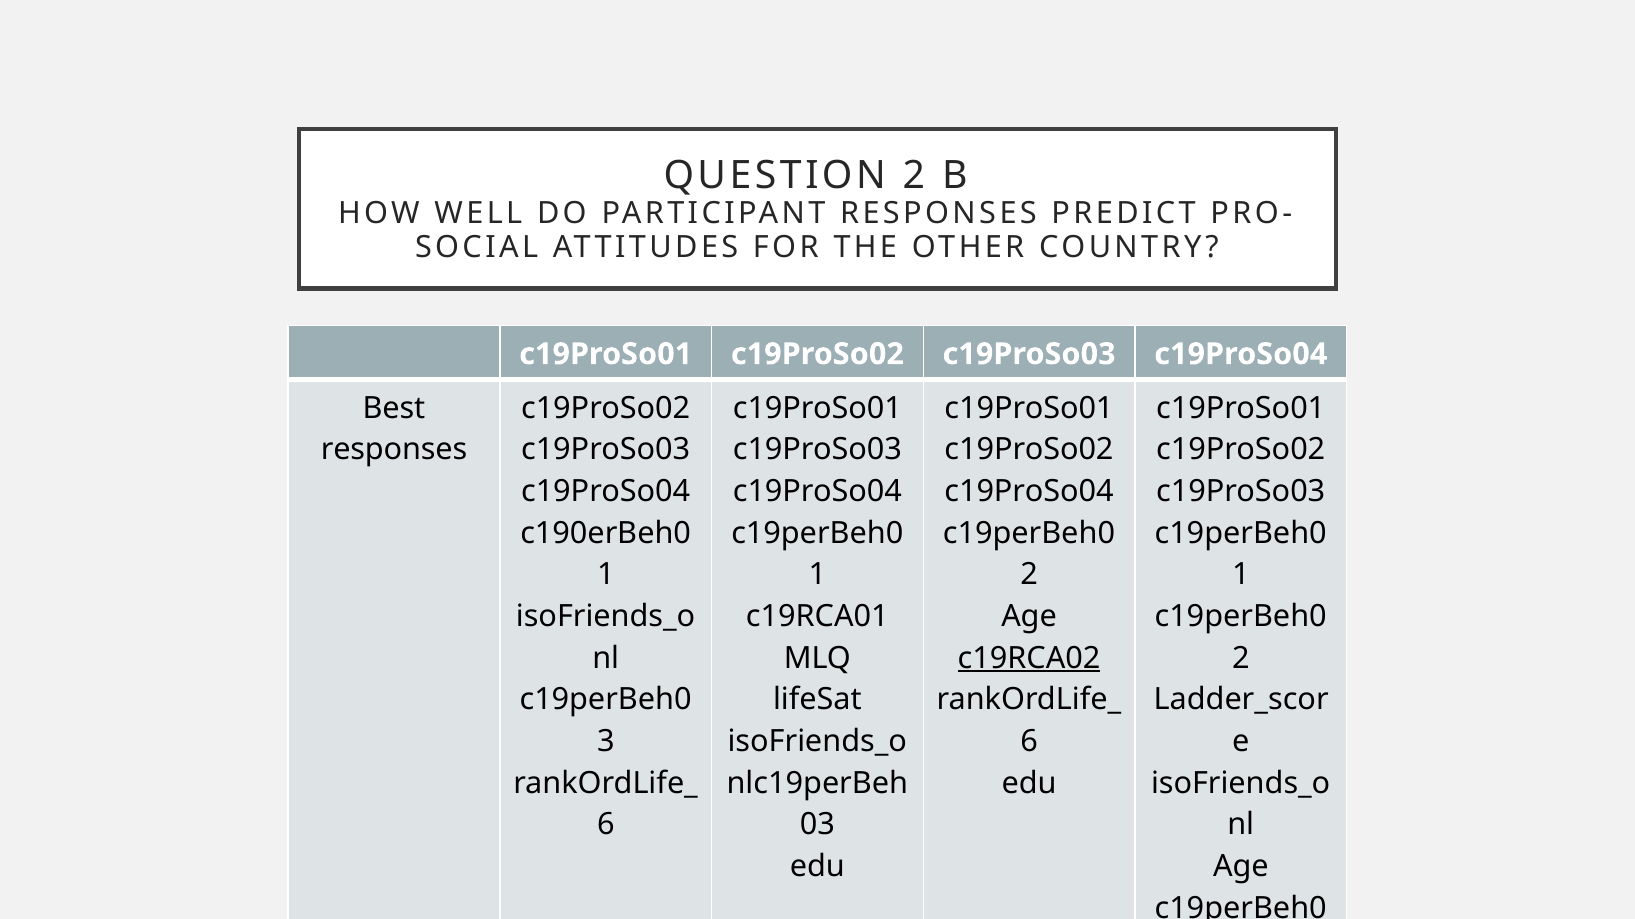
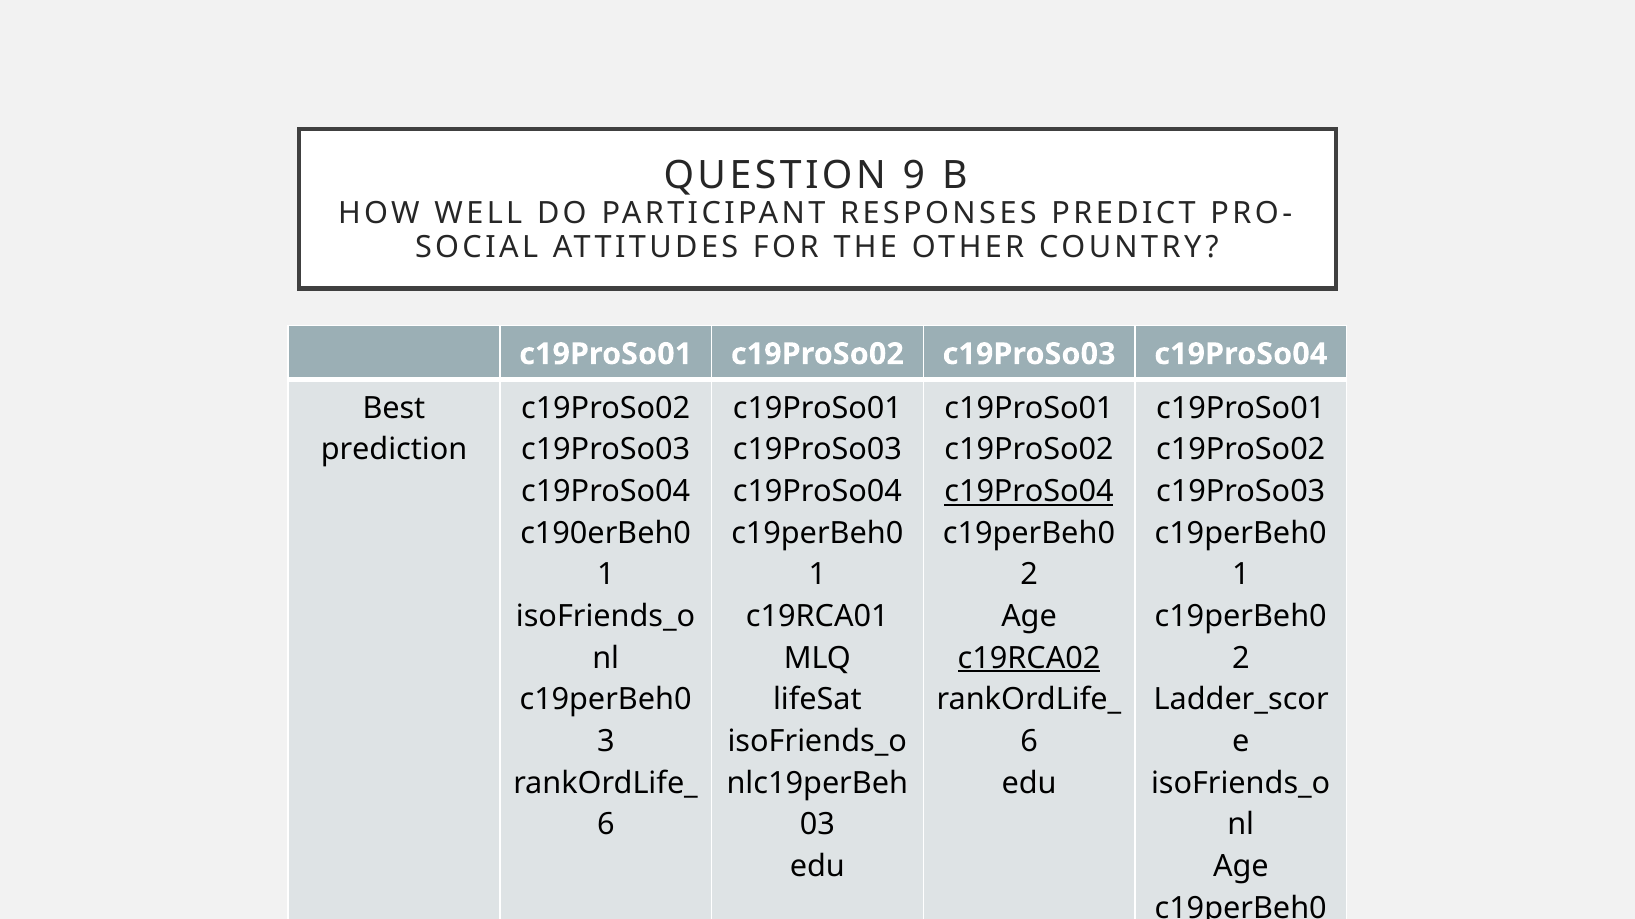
QUESTION 2: 2 -> 9 (914, 176)
responses: responses -> prediction (394, 450)
c19ProSo04 underline: none -> present (1029, 492)
